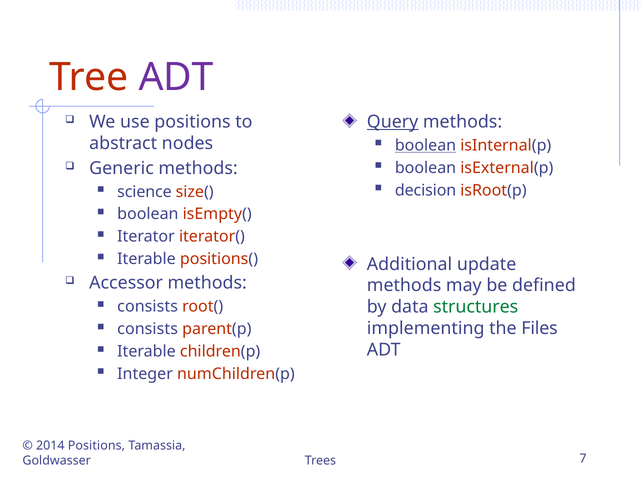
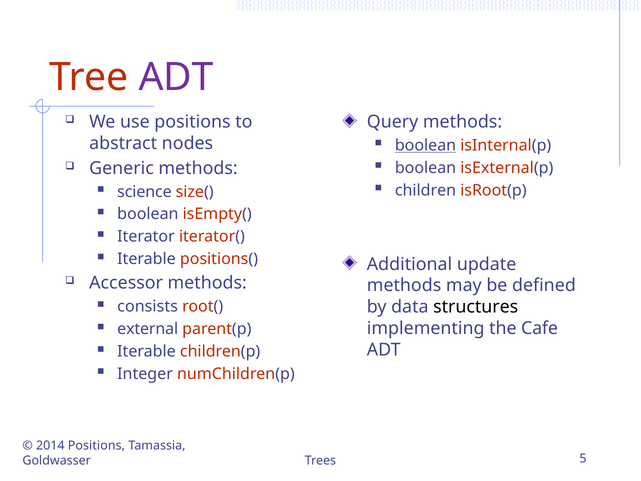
Query underline: present -> none (393, 122)
decision: decision -> children (426, 190)
structures colour: green -> black (476, 307)
consists: consists -> external (148, 329)
Files: Files -> Cafe (540, 328)
7: 7 -> 5 (583, 458)
